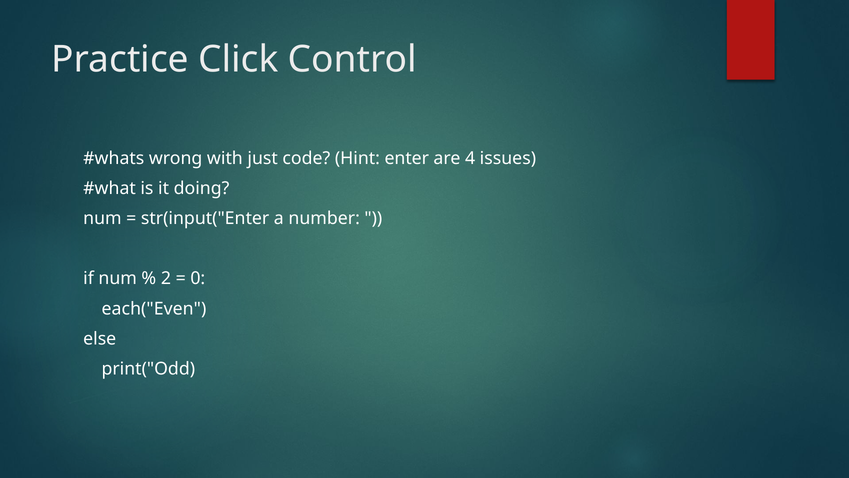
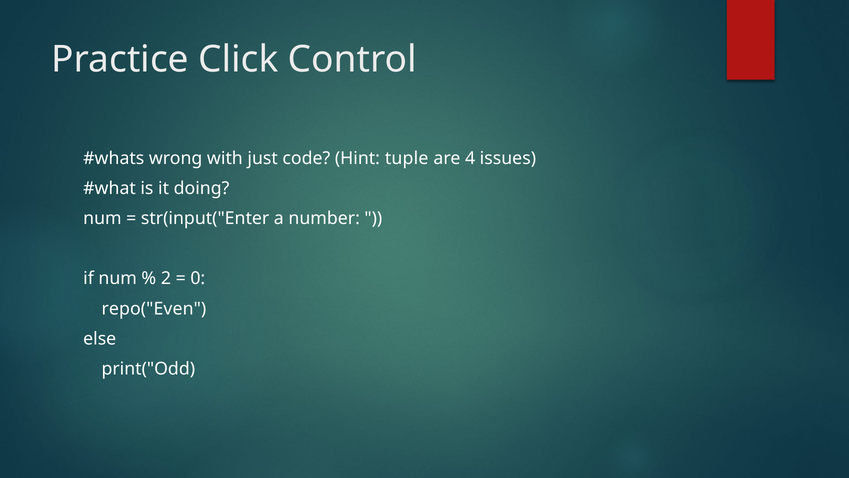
enter: enter -> tuple (407, 158)
each("Even: each("Even -> repo("Even (154, 308)
